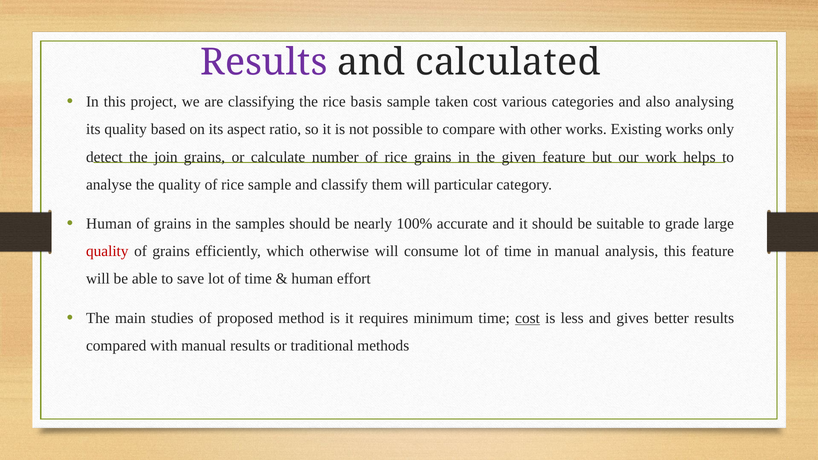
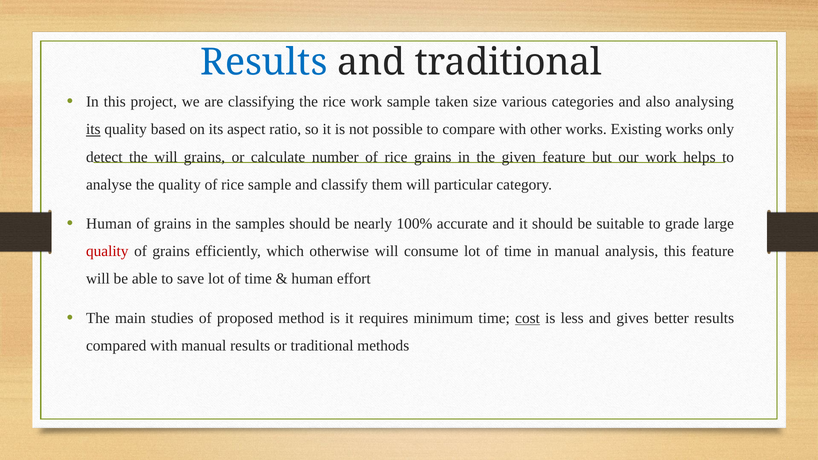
Results colour: purple -> blue (264, 62)
and calculated: calculated -> traditional (508, 62)
rice basis: basis -> work (366, 102)
taken cost: cost -> size (485, 102)
its underline: none -> present (93, 129)
the join: join -> will (166, 157)
